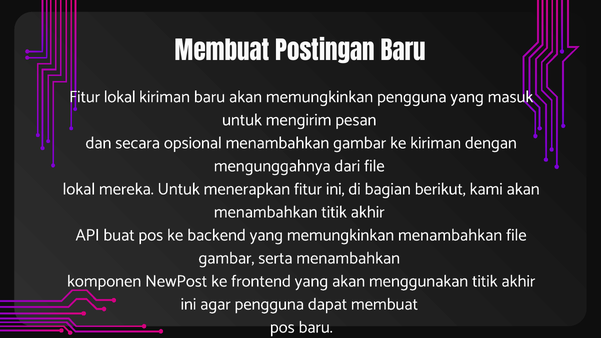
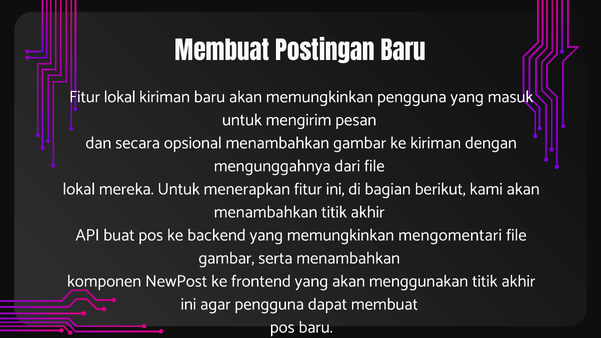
memungkinkan menambahkan: menambahkan -> mengomentari (450, 235)
